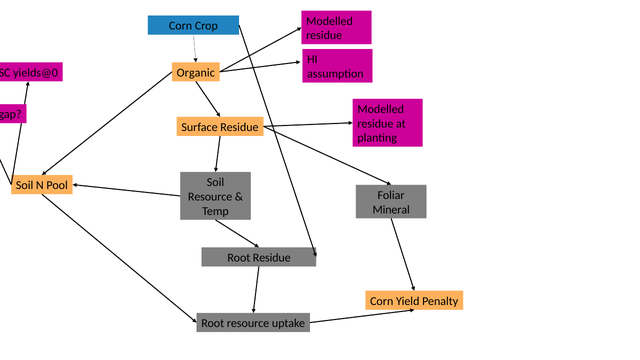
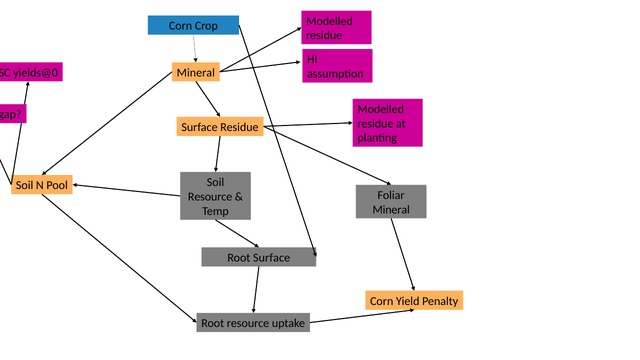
Organic: Organic -> Mineral (196, 73)
Root Residue: Residue -> Surface (272, 258)
